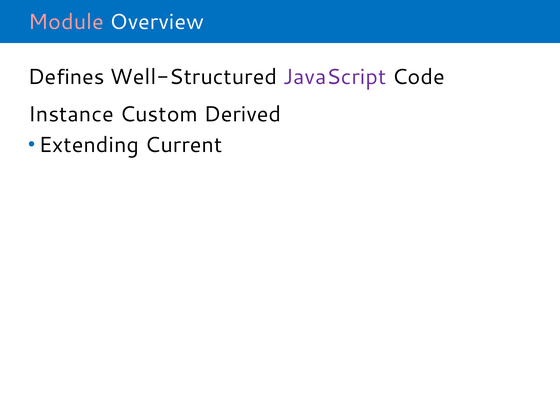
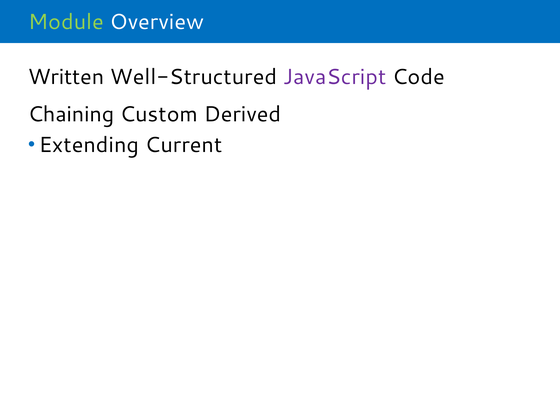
Module colour: pink -> light green (66, 22)
Defines: Defines -> Written (66, 77)
Instance: Instance -> Chaining (71, 114)
